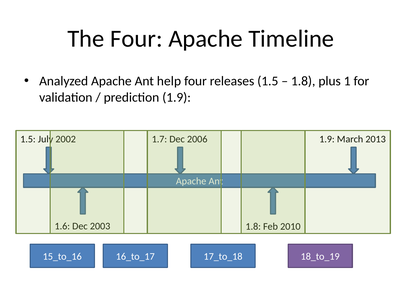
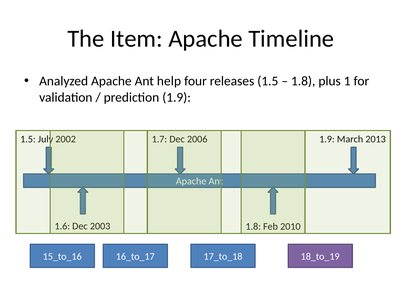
The Four: Four -> Item (136, 39)
